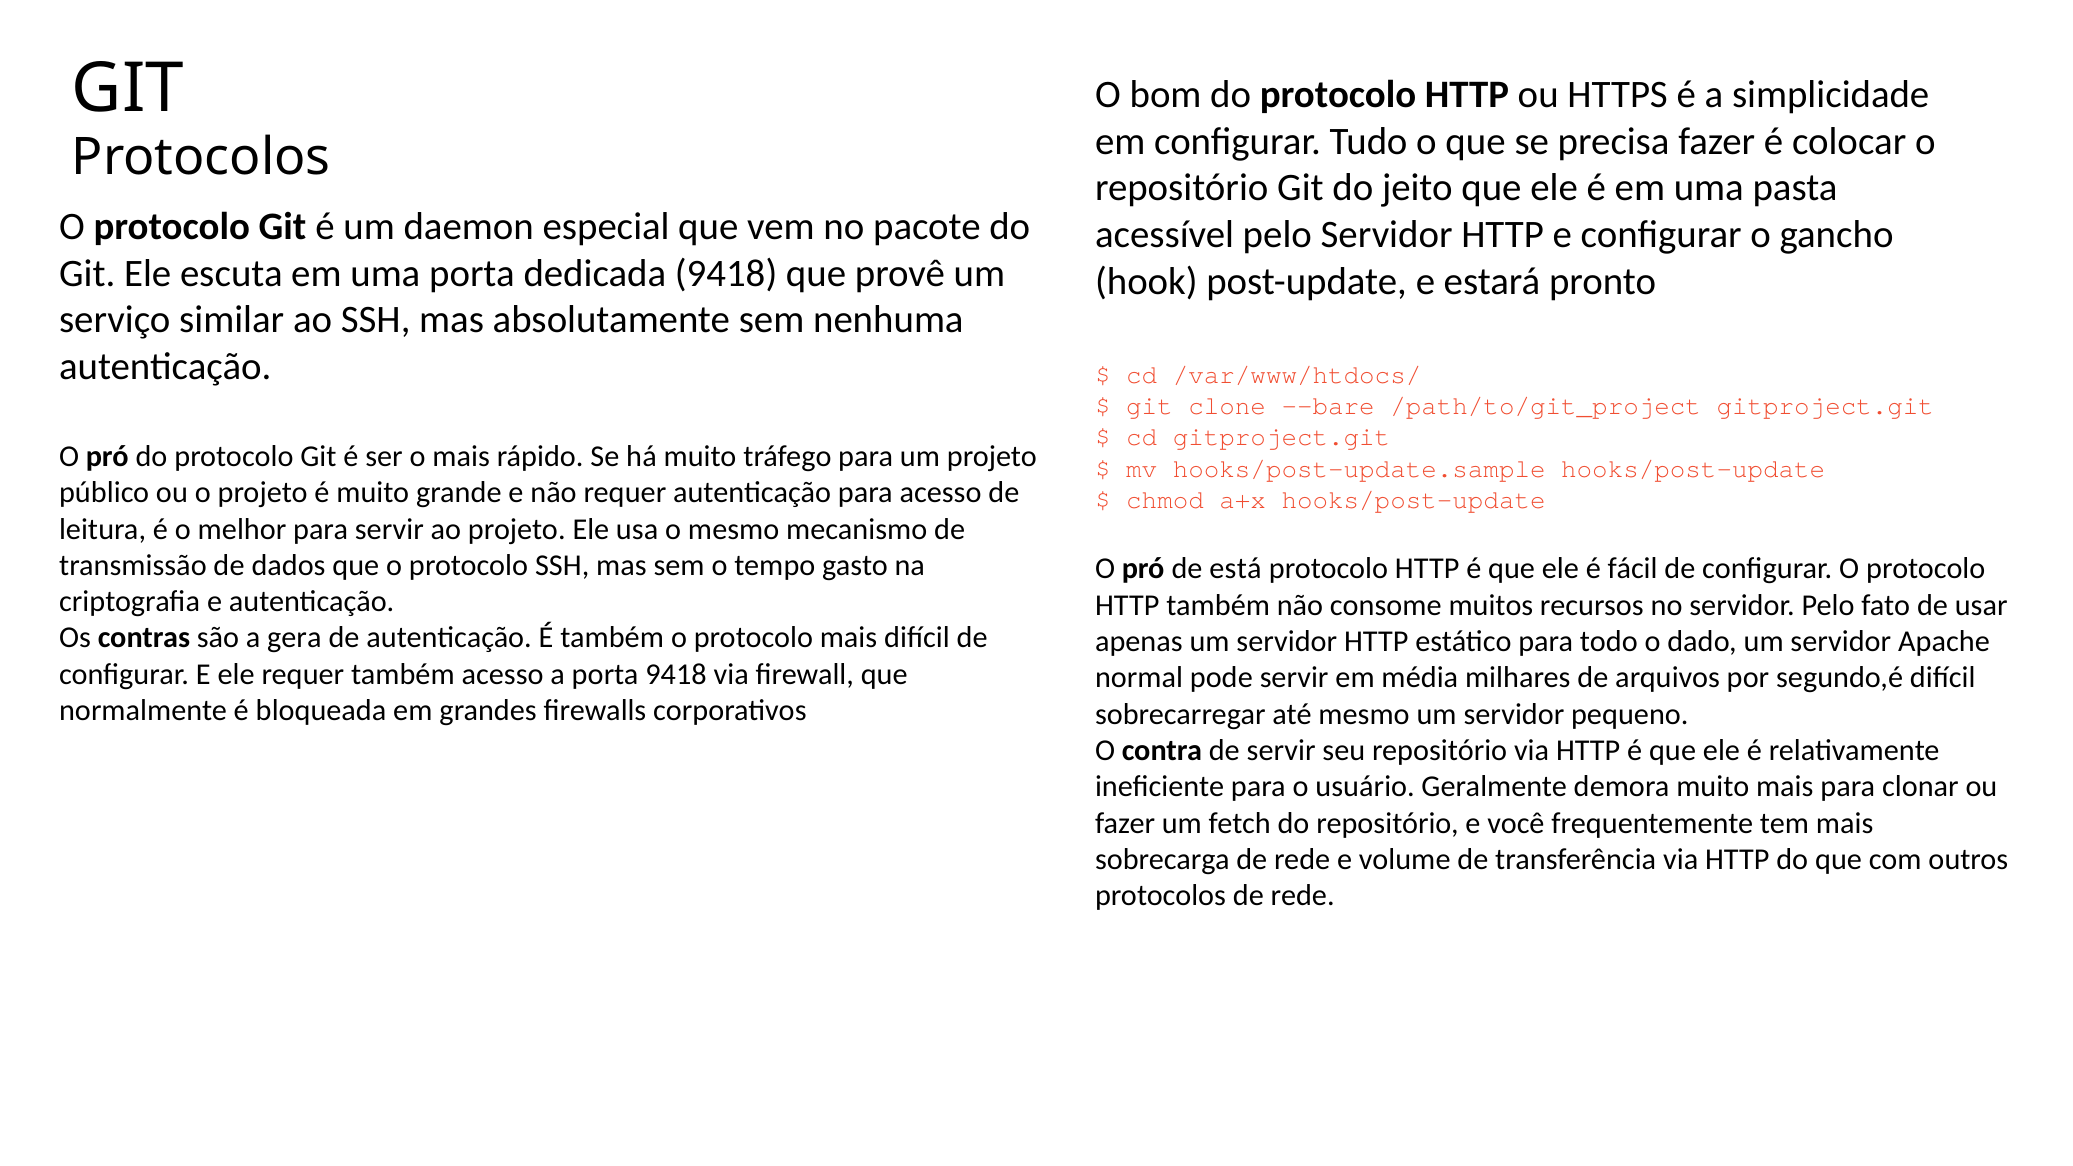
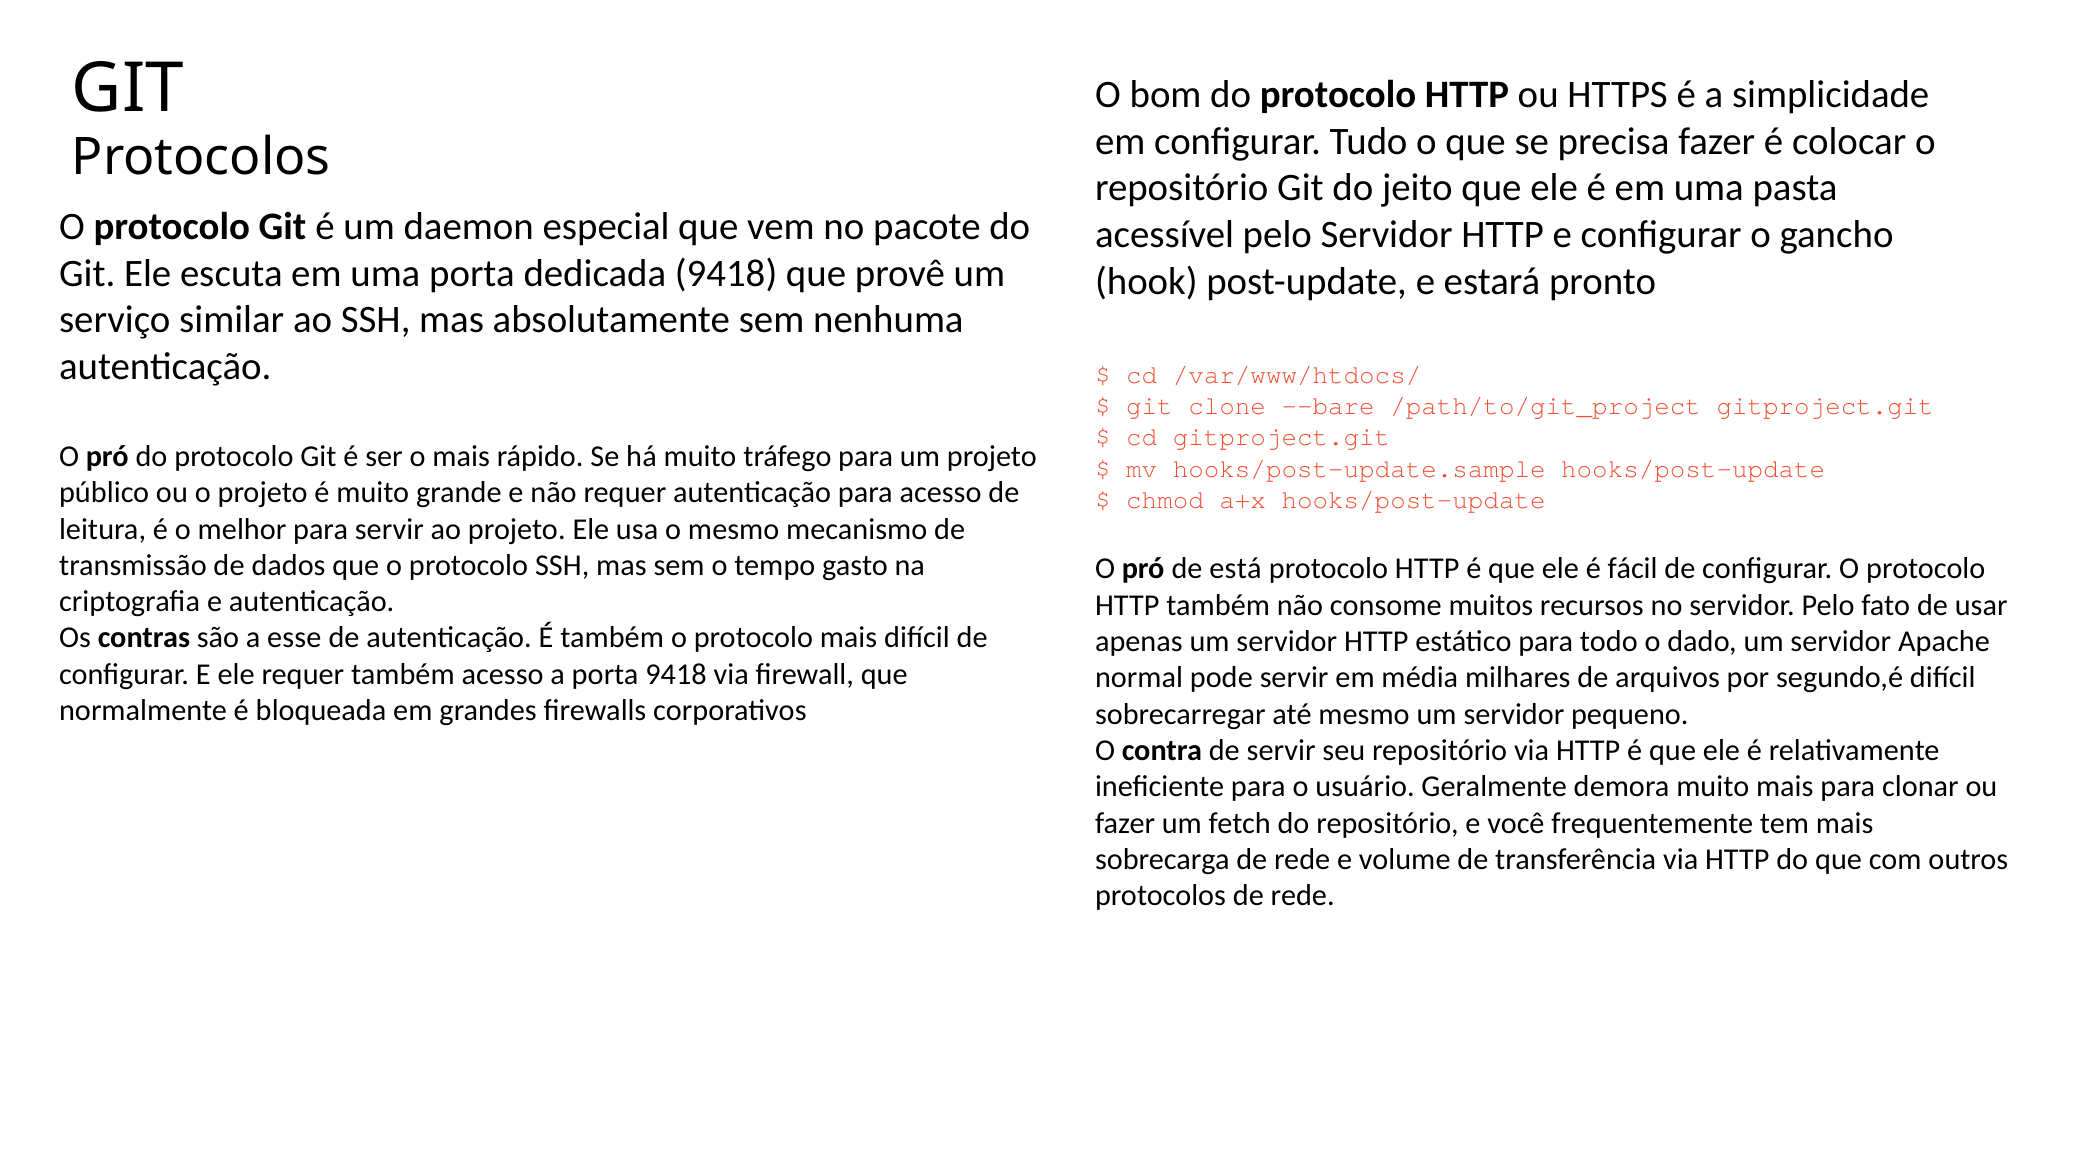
gera: gera -> esse (294, 638)
